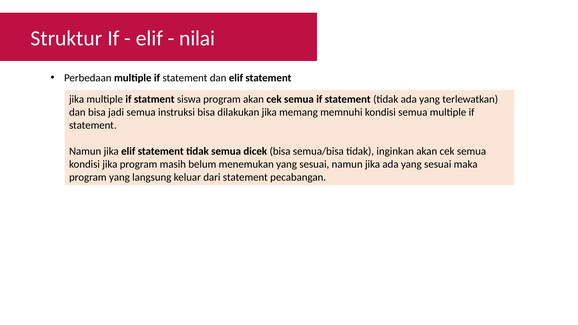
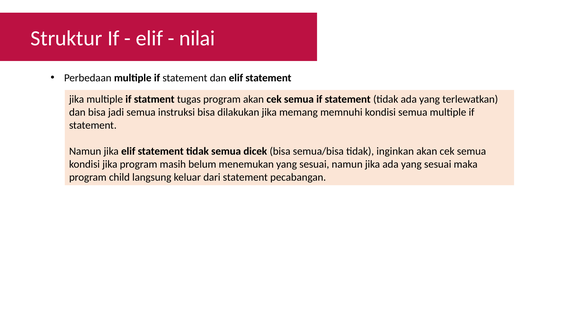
siswa: siswa -> tugas (189, 99)
program yang: yang -> child (119, 177)
